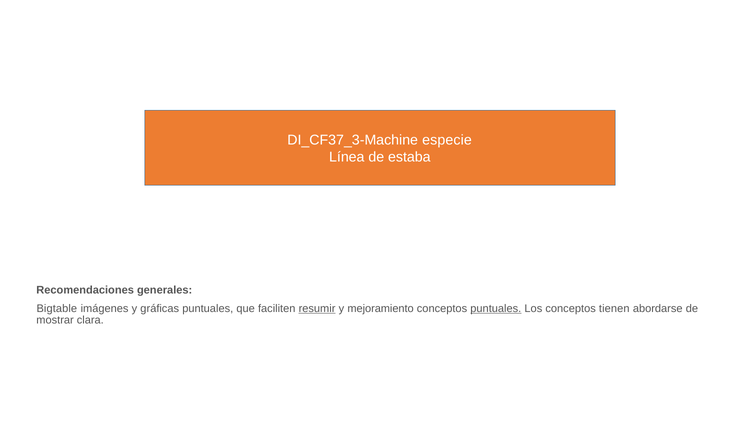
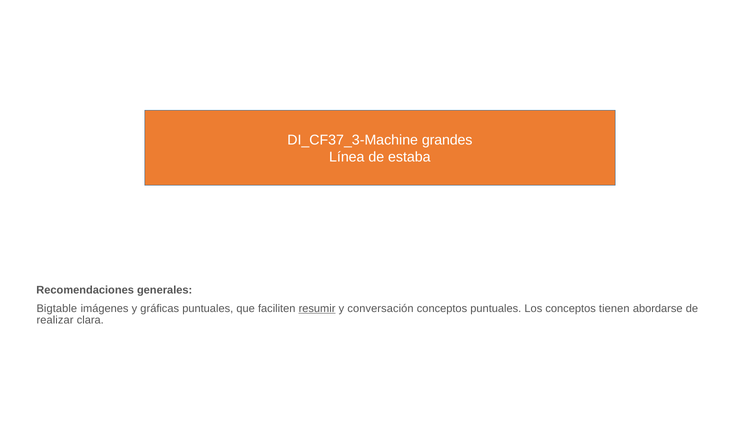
especie: especie -> grandes (447, 140)
mejoramiento: mejoramiento -> conversación (380, 309)
puntuales underline: present -> none (496, 309)
mostrar: mostrar -> realizar (55, 321)
